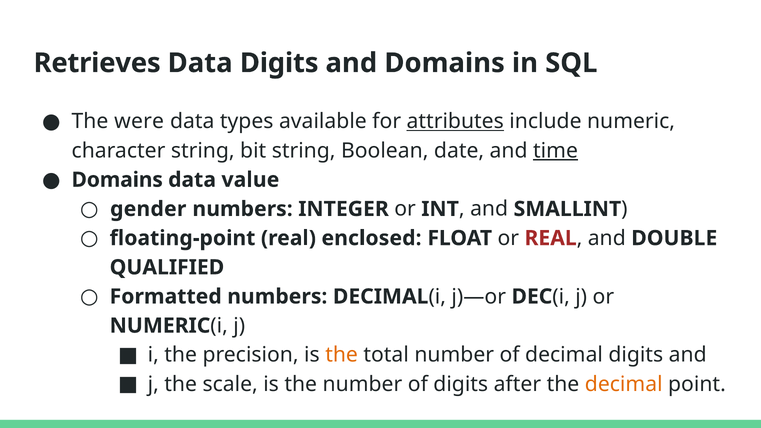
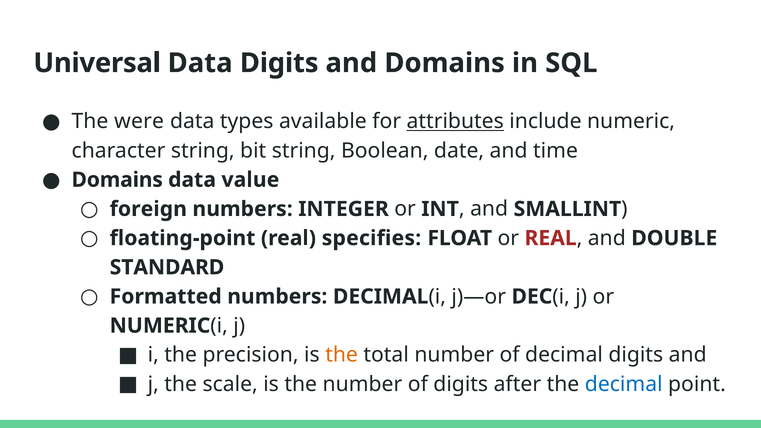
Retrieves: Retrieves -> Universal (97, 63)
time underline: present -> none (556, 151)
gender: gender -> foreign (148, 209)
enclosed: enclosed -> specifies (371, 238)
QUALIFIED: QUALIFIED -> STANDARD (167, 267)
decimal colour: orange -> blue (624, 384)
